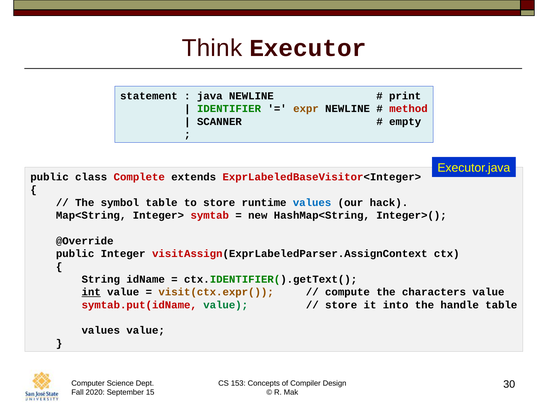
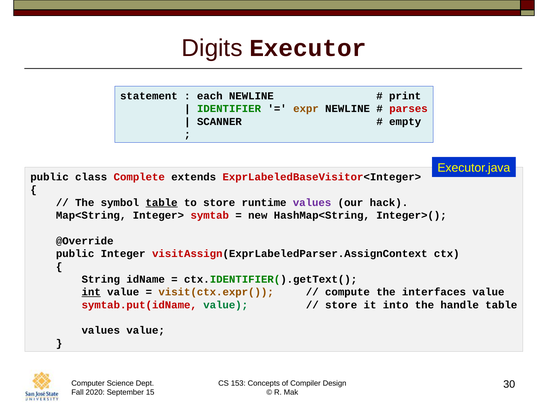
Think: Think -> Digits (212, 48)
java: java -> each (210, 96)
method: method -> parses (408, 109)
table underline: none -> present (162, 203)
values colour: blue -> purple (312, 203)
characters: characters -> interfaces (434, 292)
